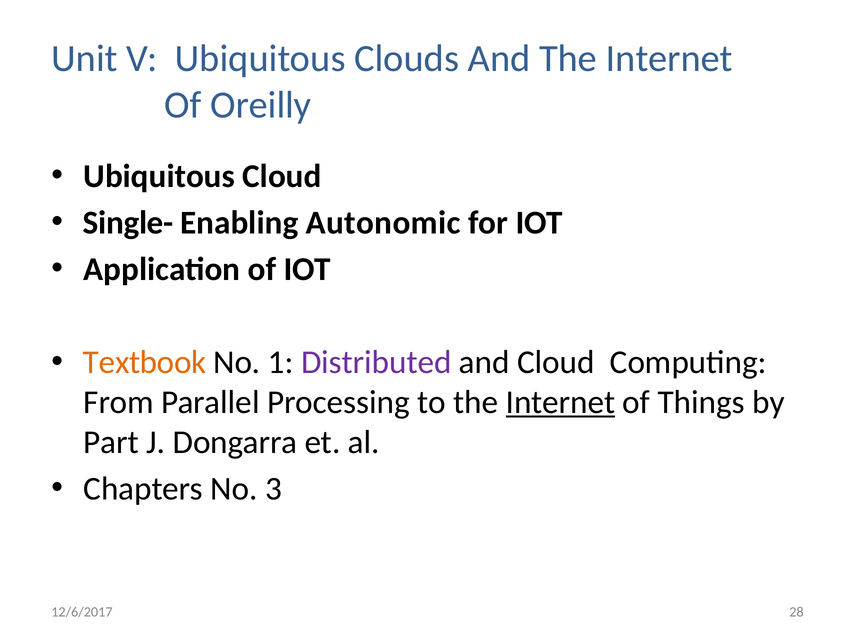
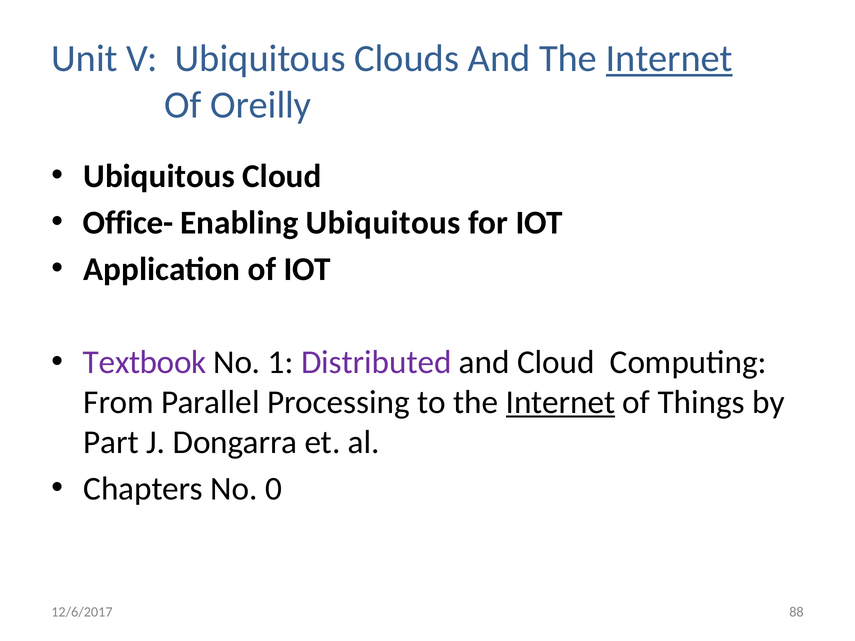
Internet underline: none -> present (669, 59)
Single-: Single- -> Office- (128, 223)
Enabling Autonomic: Autonomic -> Ubiquitous (383, 223)
Textbook colour: orange -> purple (145, 363)
3: 3 -> 0 (274, 489)
28: 28 -> 88 (796, 612)
